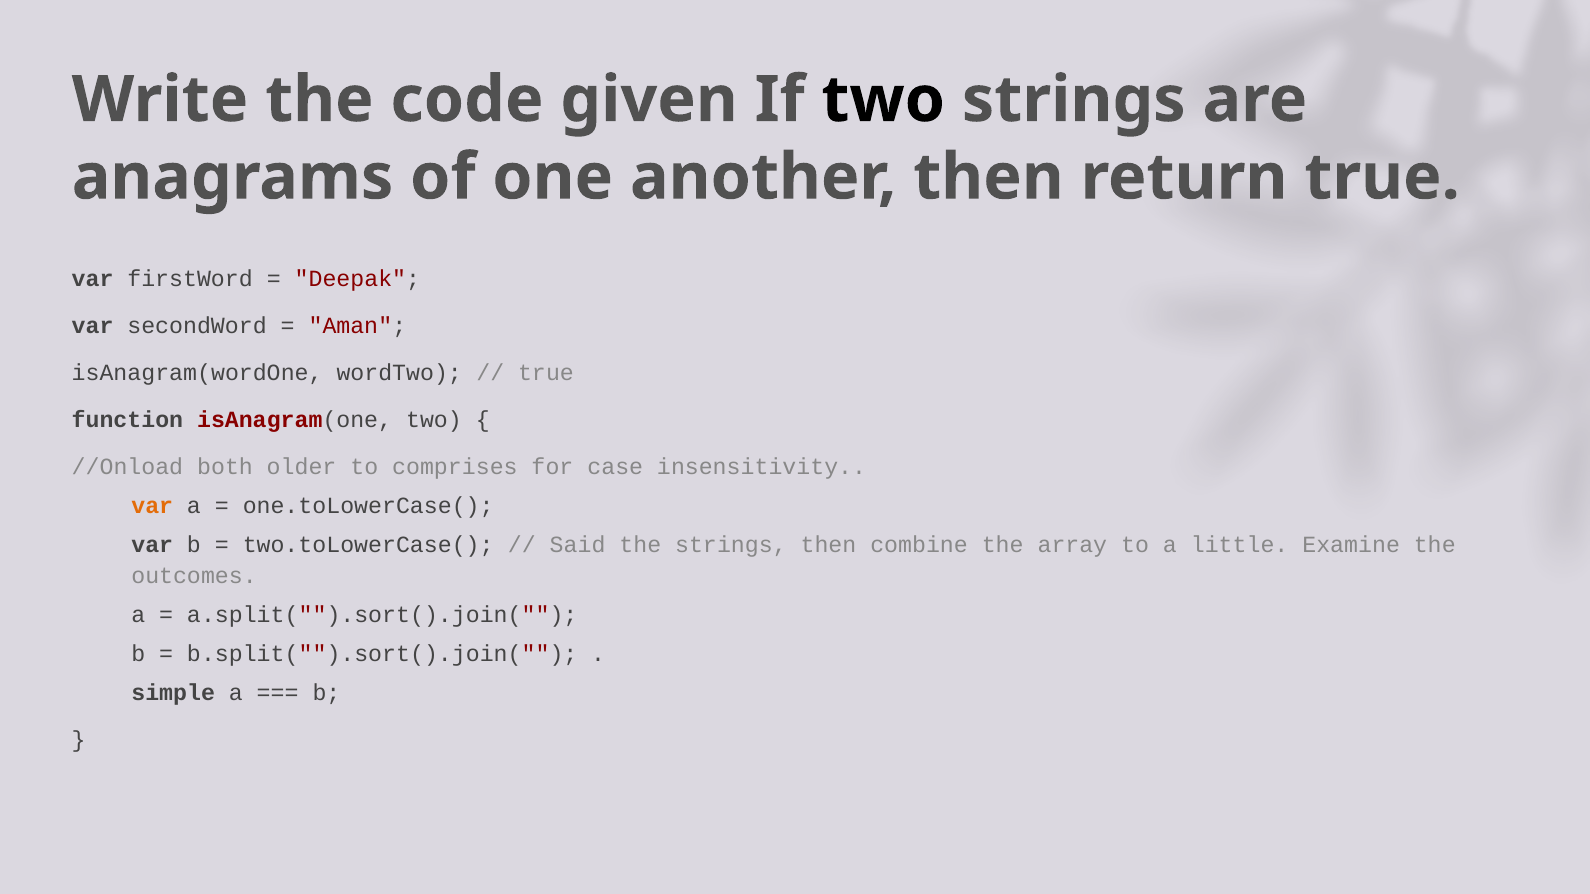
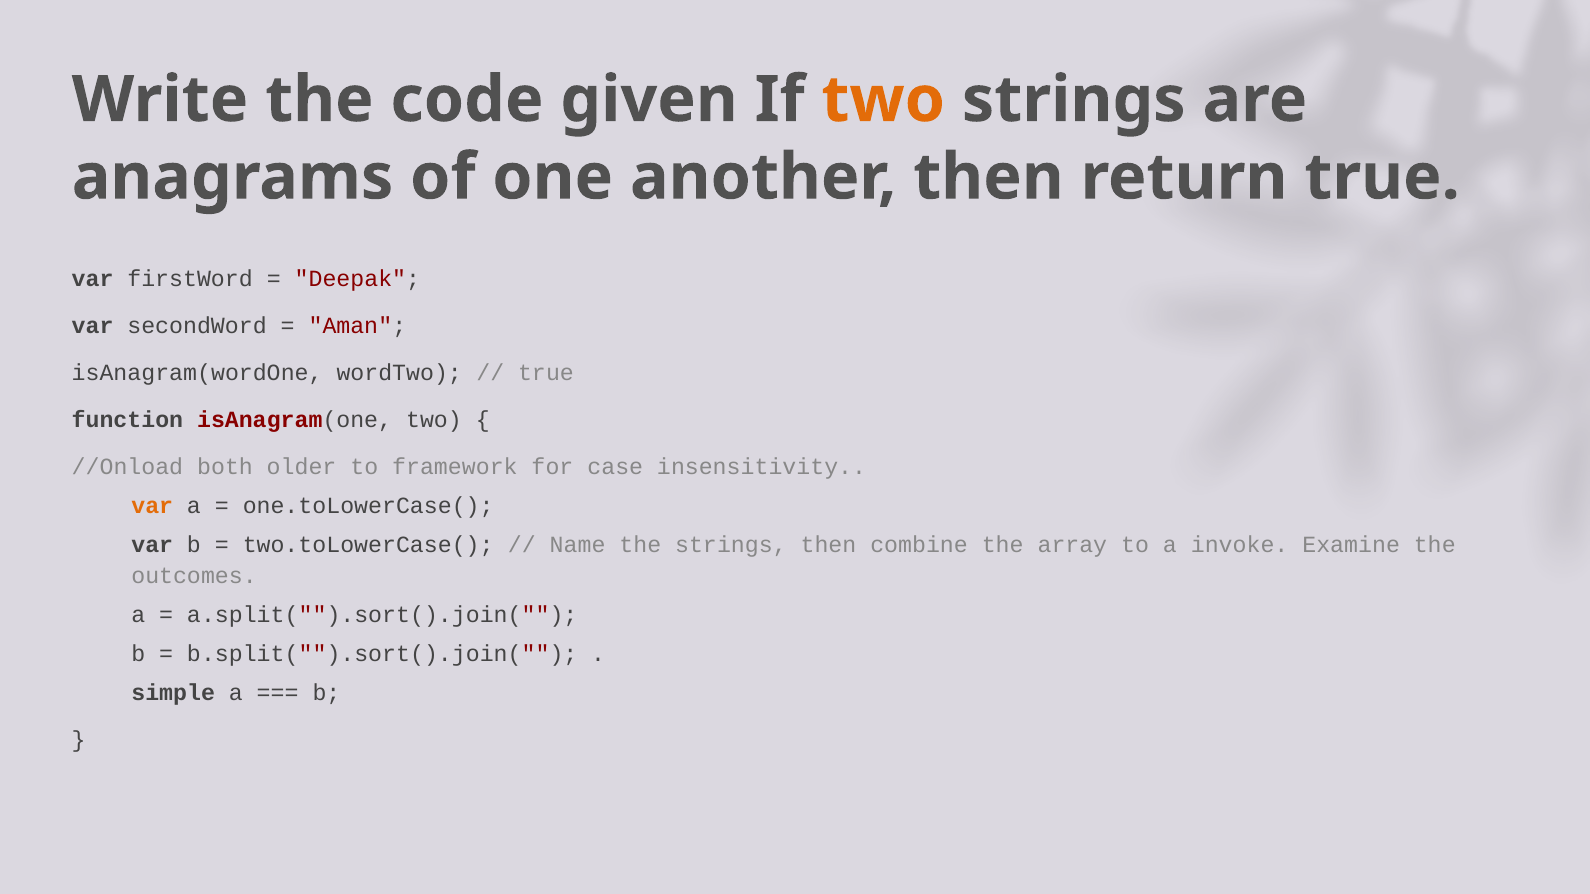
two colour: black -> orange (883, 100)
comprises: comprises -> framework (455, 467)
Said: Said -> Name (578, 545)
little: little -> invoke (1240, 545)
